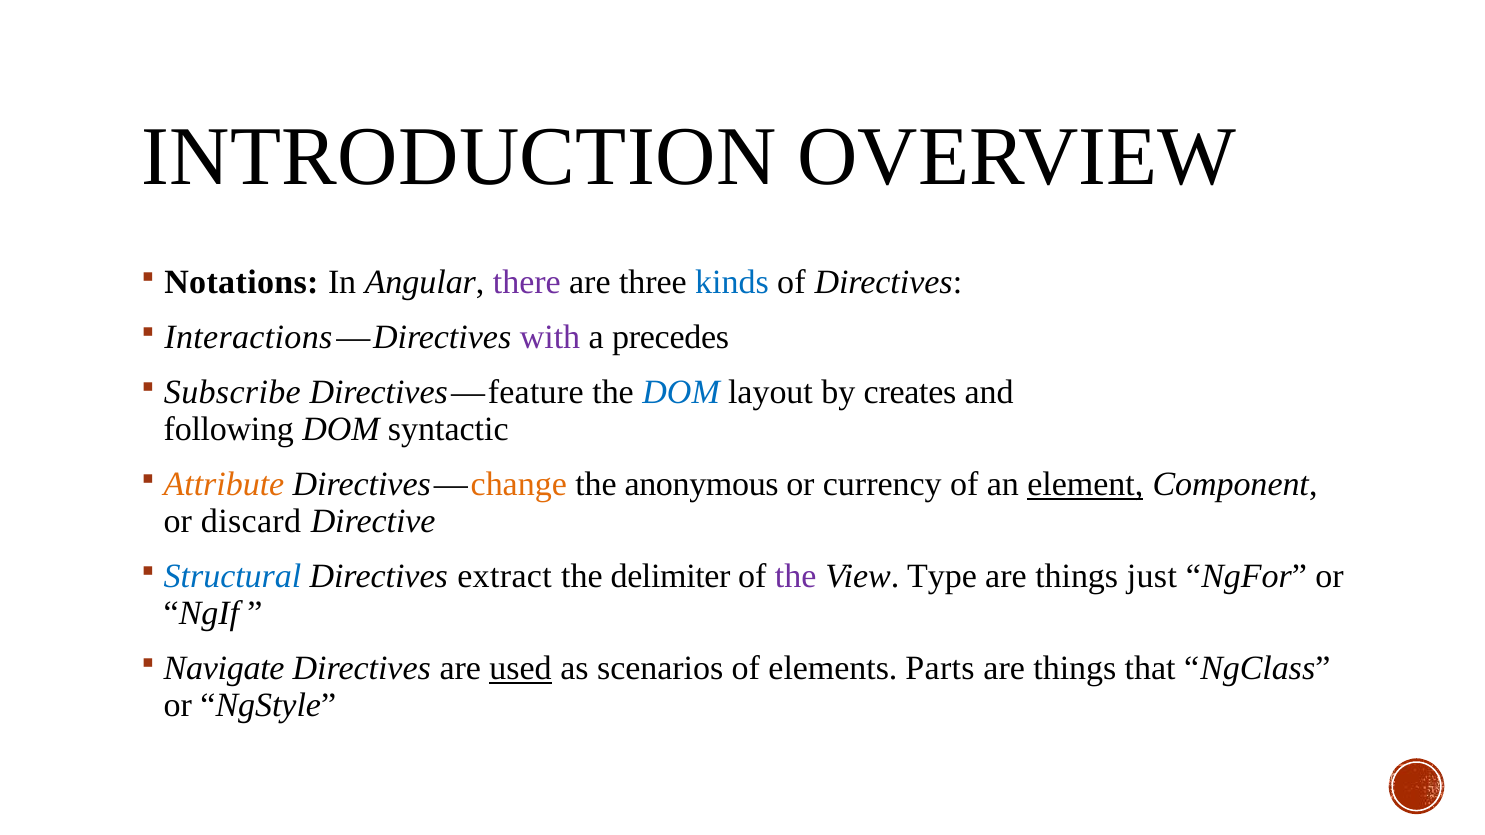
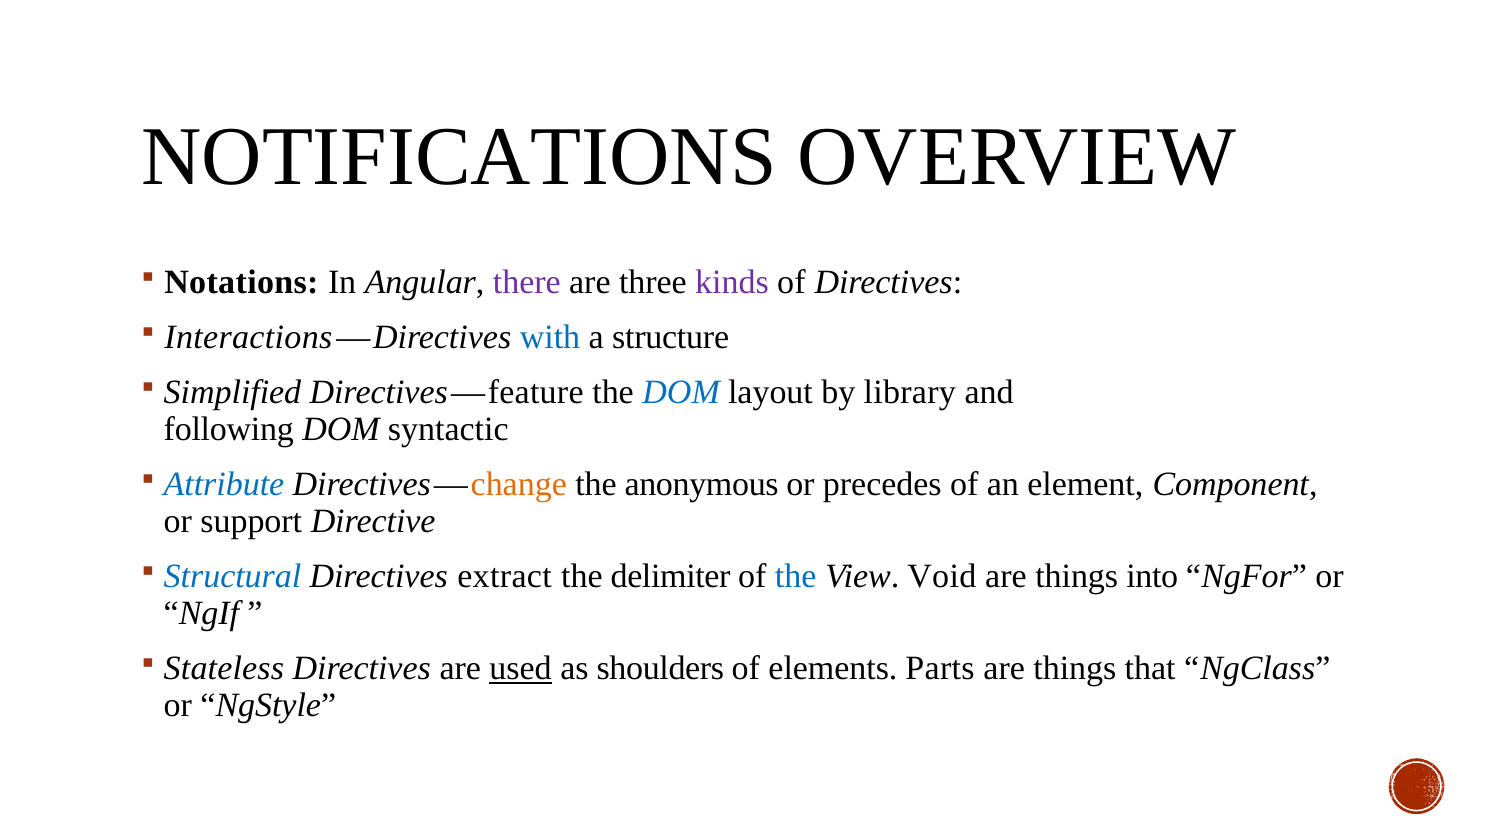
INTRODUCTION: INTRODUCTION -> NOTIFICATIONS (459, 157)
kinds colour: blue -> purple (732, 282)
with colour: purple -> blue (550, 337)
precedes: precedes -> structure (671, 337)
Subscribe: Subscribe -> Simplified (232, 393)
creates: creates -> library (910, 393)
Attribute colour: orange -> blue (224, 485)
currency: currency -> precedes (882, 485)
element underline: present -> none (1085, 485)
discard: discard -> support (251, 521)
the colour: purple -> blue (796, 577)
Type: Type -> Void (942, 577)
just: just -> into (1152, 577)
Navigate: Navigate -> Stateless (224, 668)
scenarios: scenarios -> shoulders (660, 668)
